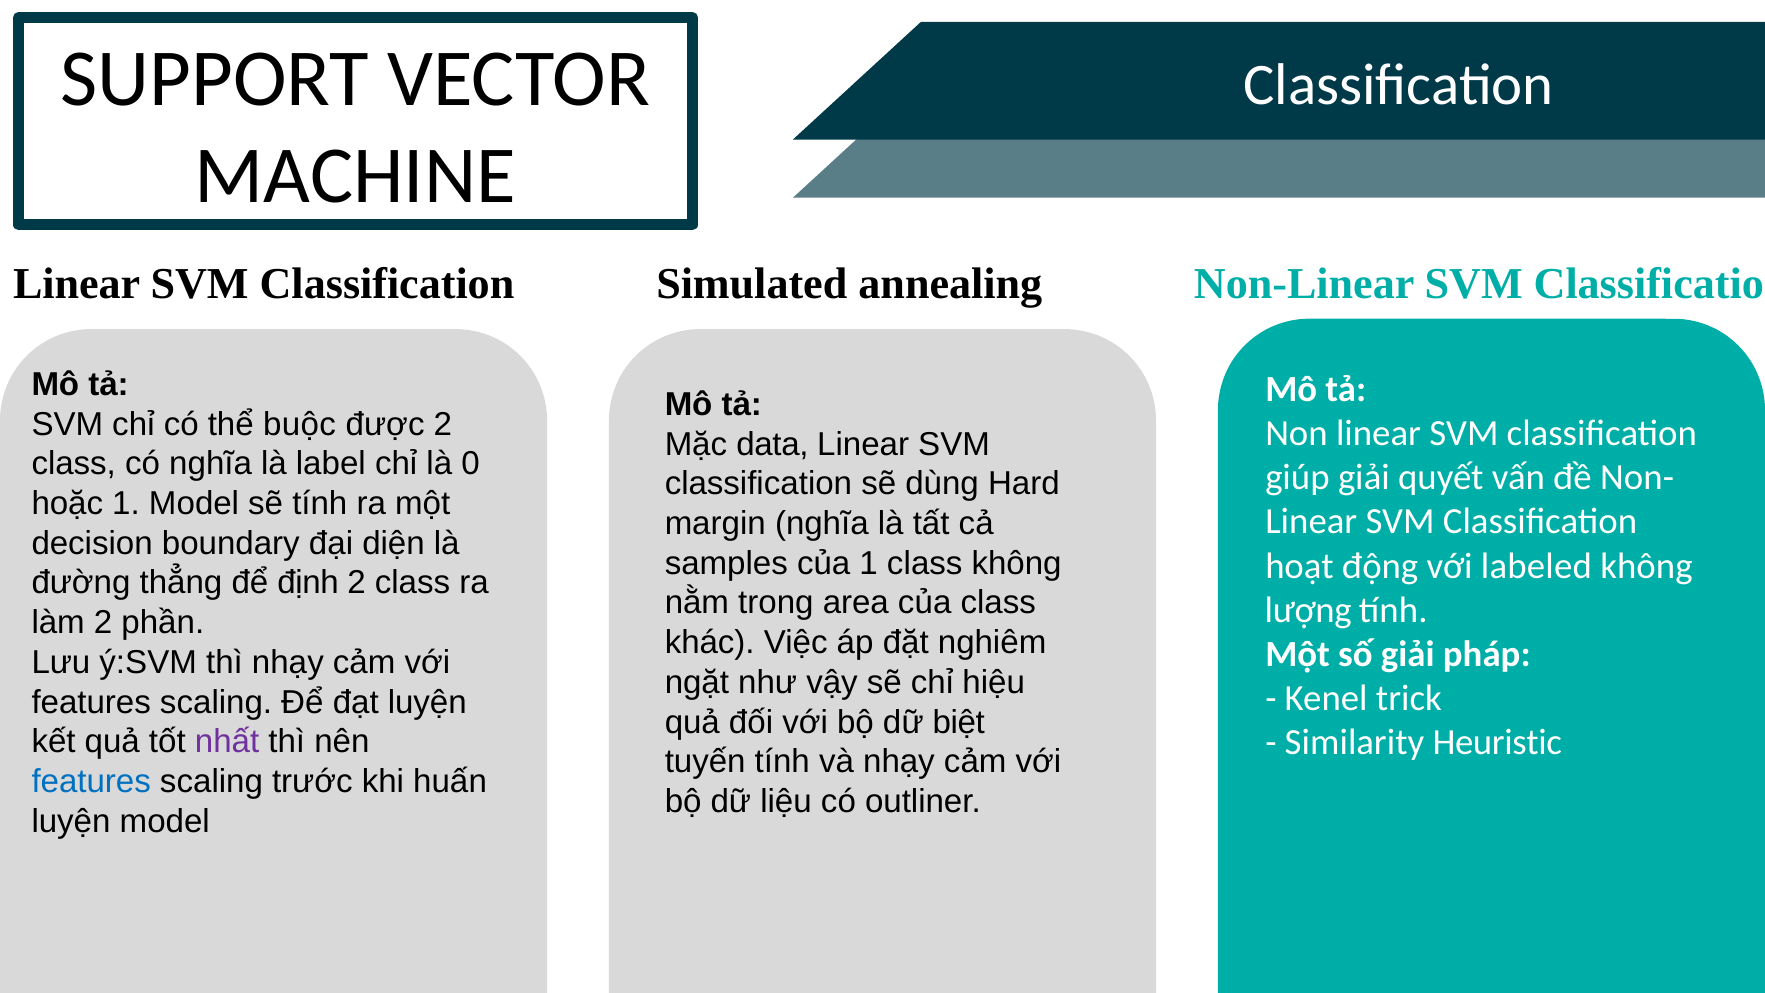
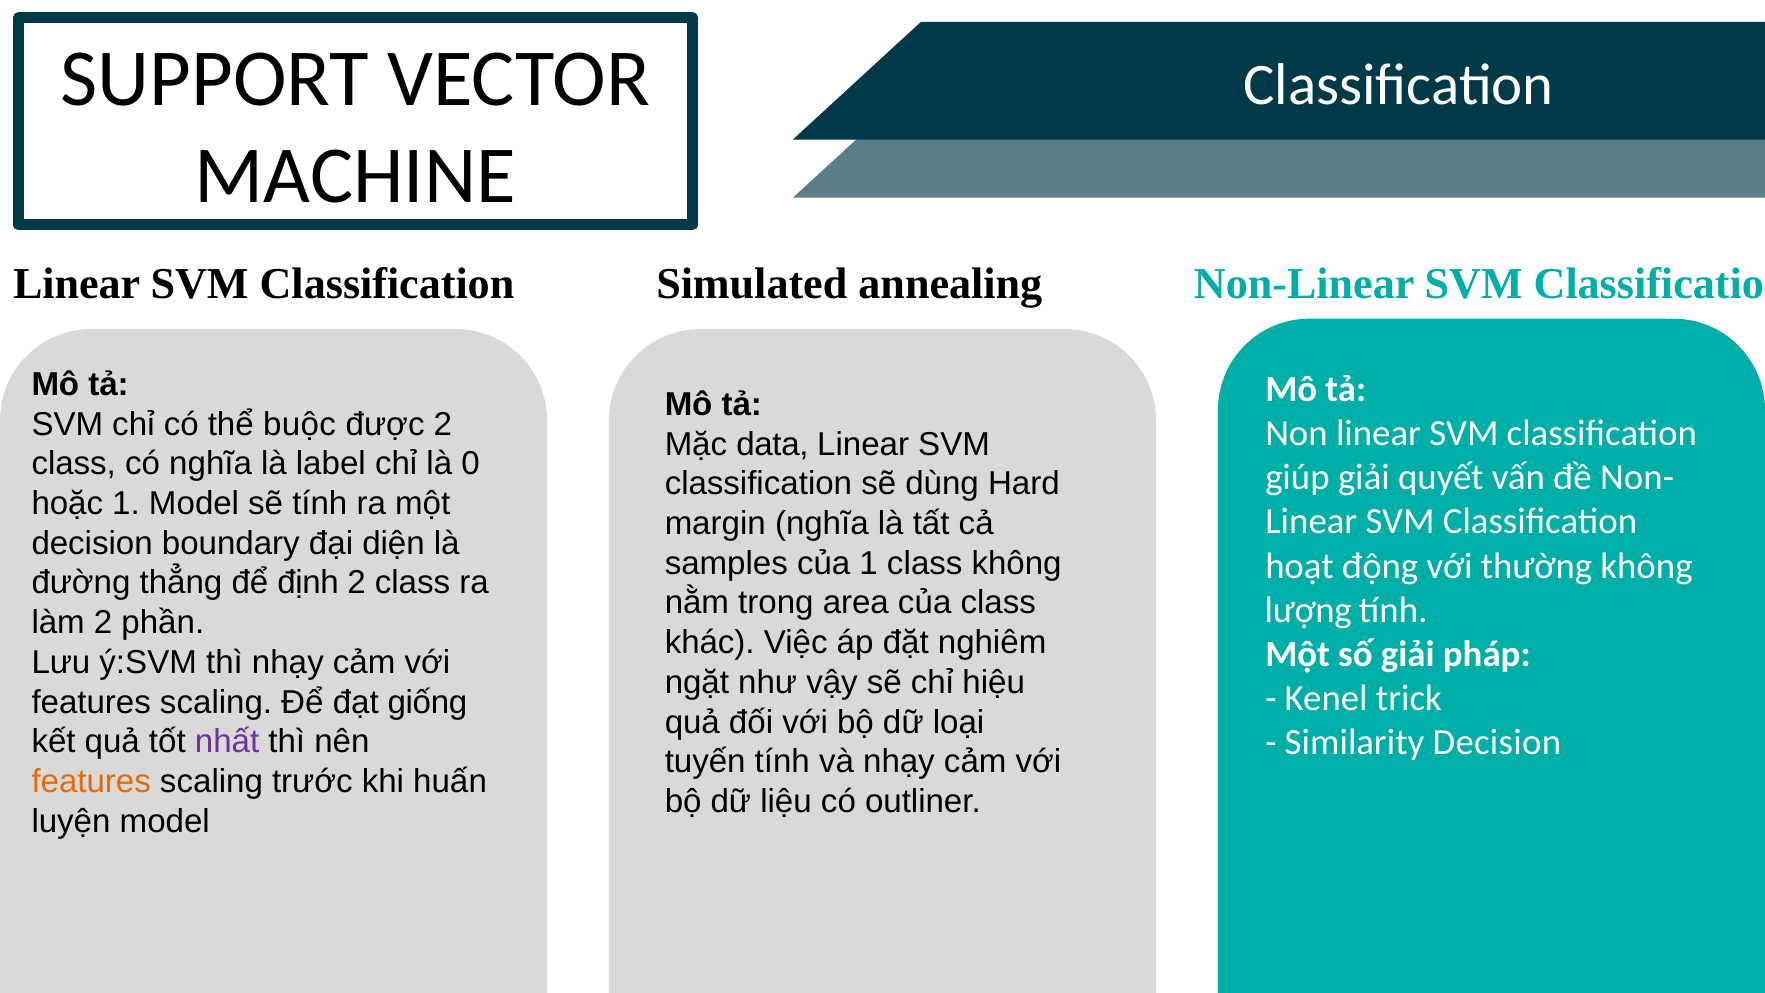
labeled: labeled -> thường (1537, 566)
đạt luyện: luyện -> giống (427, 702)
biệt: biệt -> loại (959, 722)
Similarity Heuristic: Heuristic -> Decision (1497, 742)
features colour: blue -> orange (91, 781)
